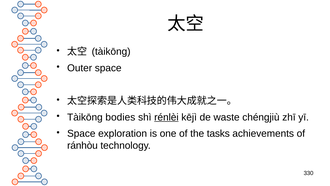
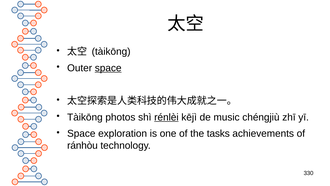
space underline: none -> present (108, 68)
bodies: bodies -> photos (120, 117)
waste: waste -> music (227, 117)
